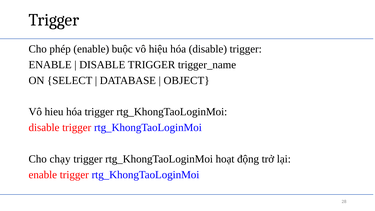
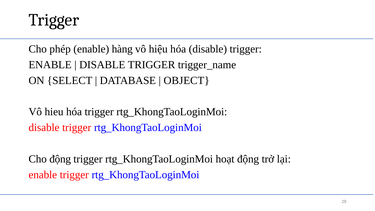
buộc: buộc -> hàng (122, 49)
Cho chạy: chạy -> động (60, 159)
